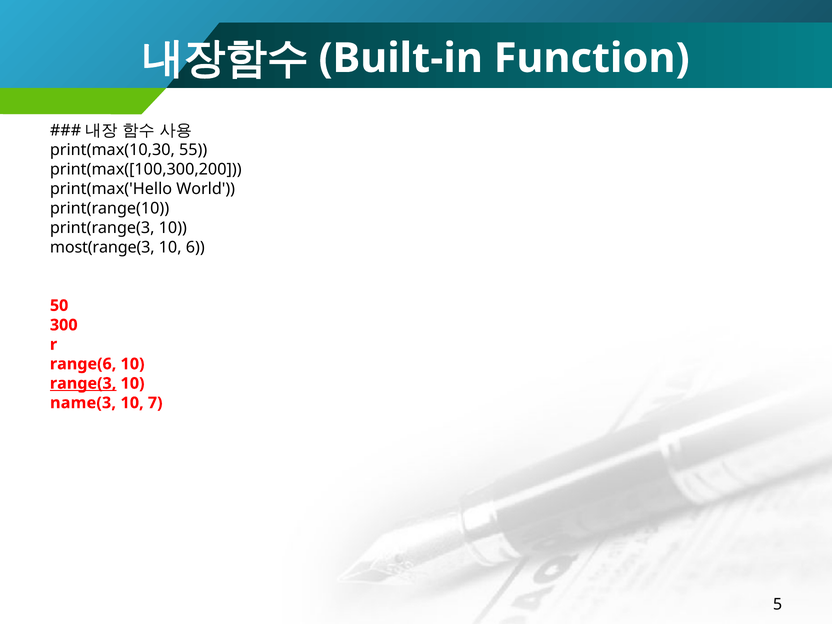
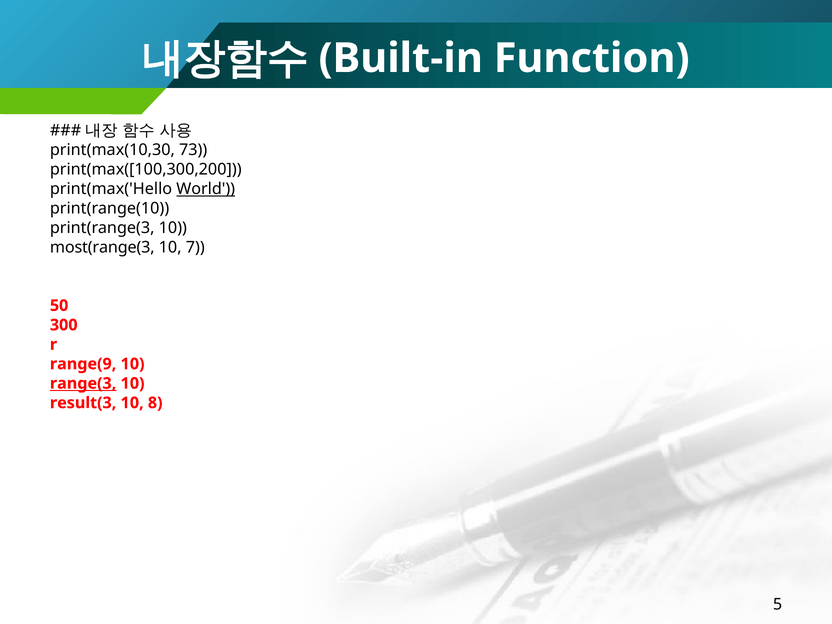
55: 55 -> 73 (193, 150)
World underline: none -> present (206, 189)
6: 6 -> 7 (195, 247)
range(6: range(6 -> range(9 (83, 364)
name(3: name(3 -> result(3 (83, 403)
7: 7 -> 8 (155, 403)
